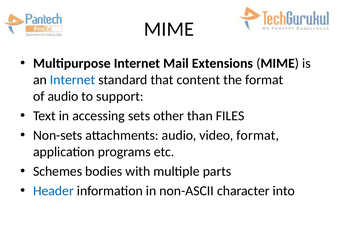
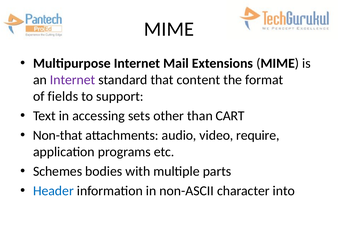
Internet colour: blue -> purple (73, 80)
of audio: audio -> fields (63, 97)
FILES: FILES -> CART (230, 116)
Non-sets: Non-sets -> Non-that (58, 136)
video format: format -> require (258, 136)
